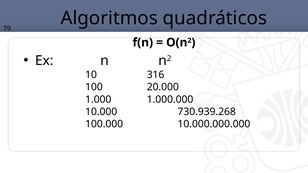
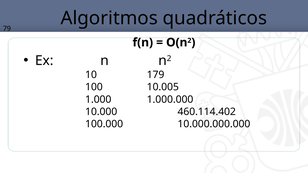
316: 316 -> 179 (156, 75)
20.000: 20.000 -> 10.005 (163, 87)
730.939.268: 730.939.268 -> 460.114.402 (207, 112)
